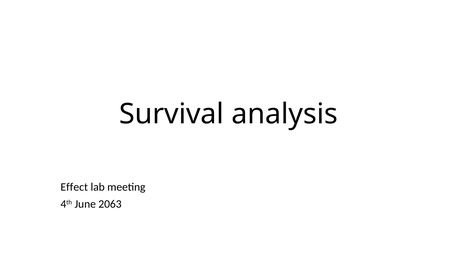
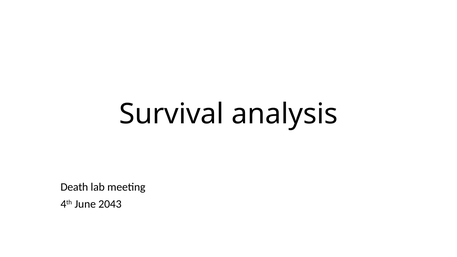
Effect: Effect -> Death (74, 187)
2063: 2063 -> 2043 (110, 204)
